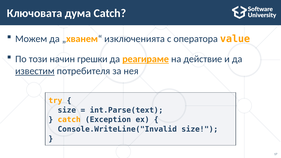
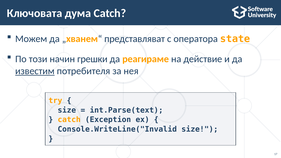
изключенията: изключенията -> представляват (135, 39)
value: value -> state (235, 39)
реагираме underline: present -> none (146, 59)
